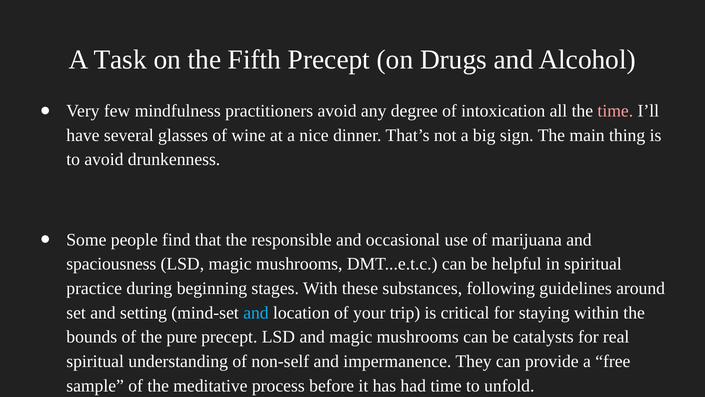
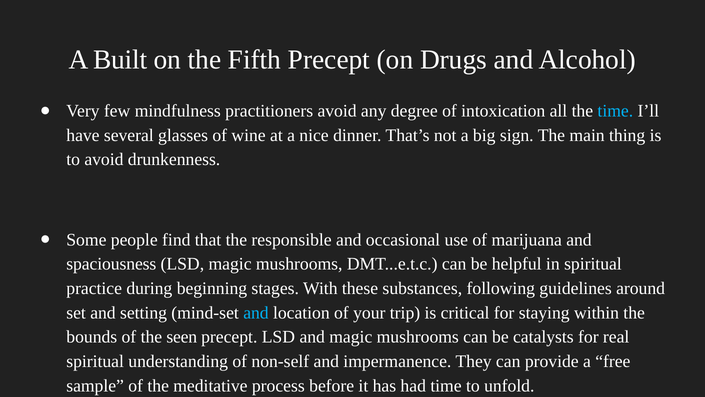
Task: Task -> Built (120, 60)
time colour: pink -> light blue (615, 111)
pure: pure -> seen (182, 337)
